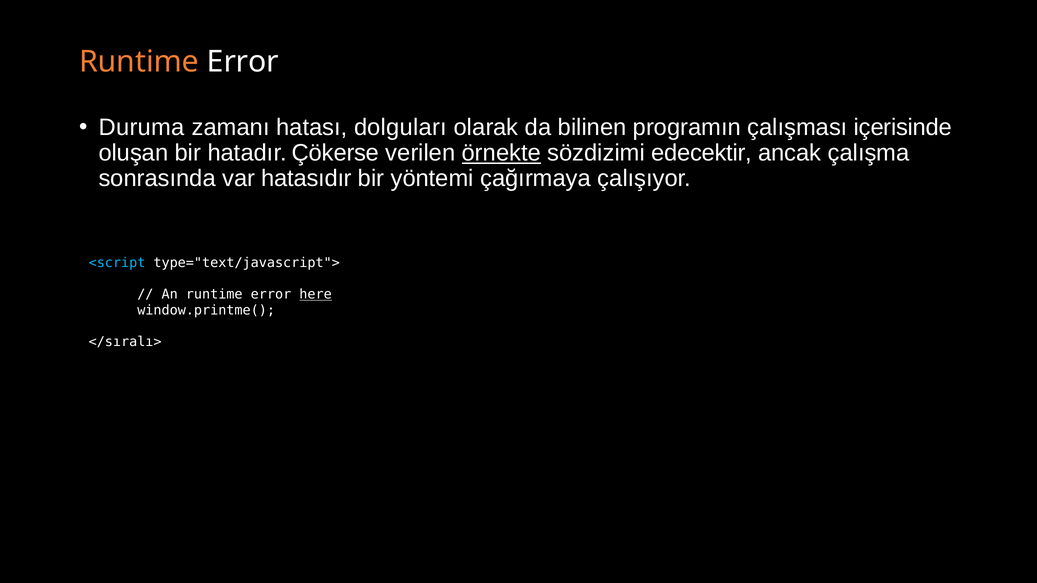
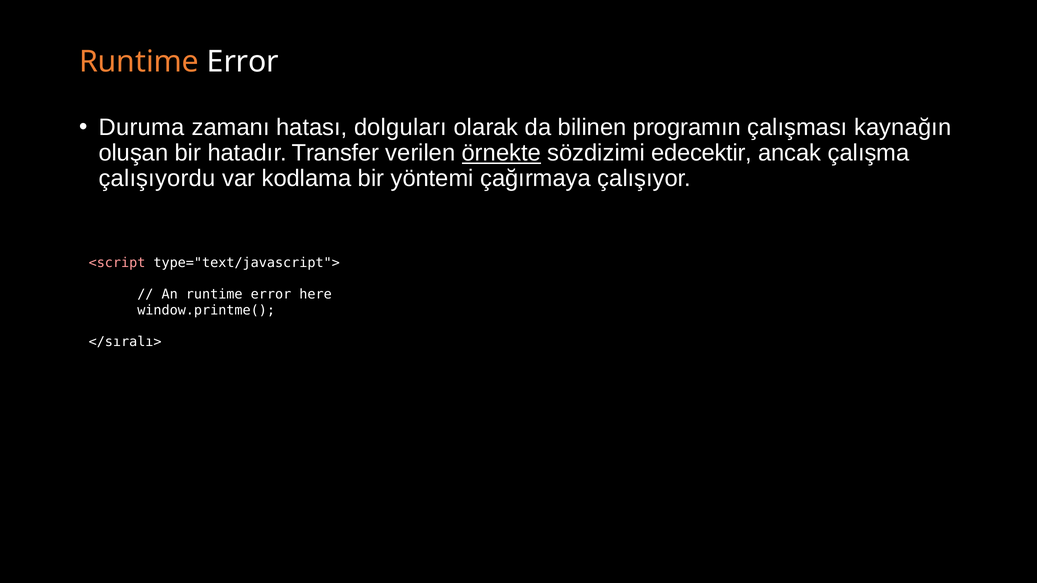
içerisinde: içerisinde -> kaynağın (903, 127)
Çökerse: Çökerse -> Transfer (336, 153)
sonrasında: sonrasında -> çalışıyordu (157, 179)
hatasıdır: hatasıdır -> kodlama (307, 179)
<script colour: light blue -> pink (117, 263)
here underline: present -> none (316, 295)
